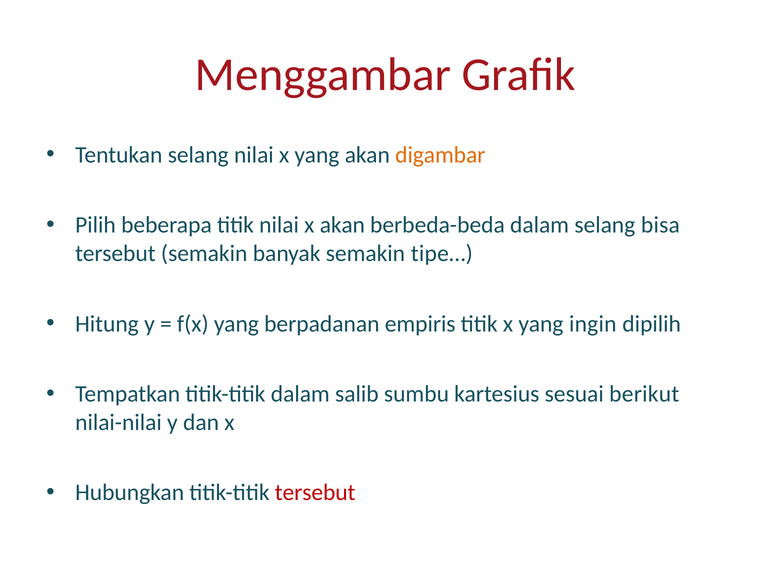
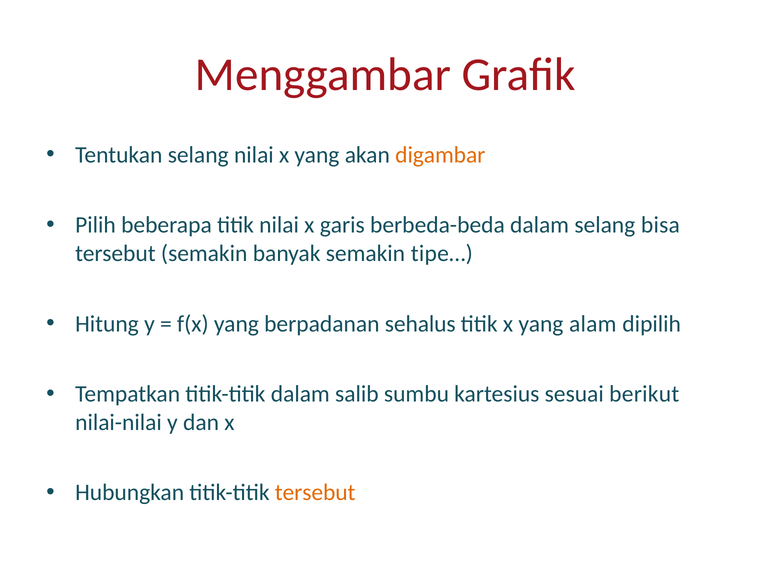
x akan: akan -> garis (342, 225)
empiris: empiris -> sehalus (420, 323)
ingin: ingin -> alam (593, 323)
tersebut colour: red -> orange (315, 492)
